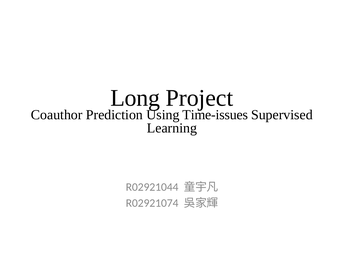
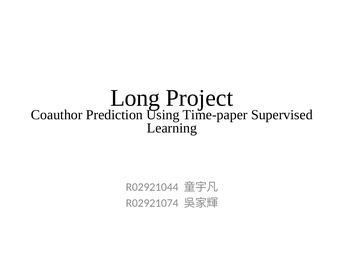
Time-issues: Time-issues -> Time-paper (215, 115)
